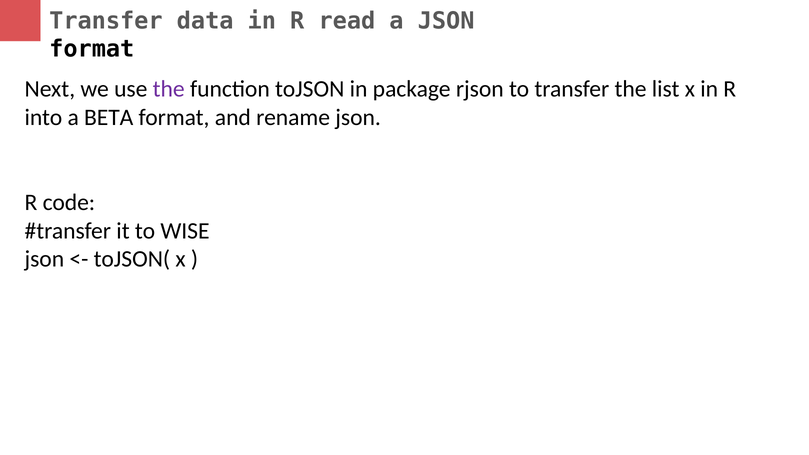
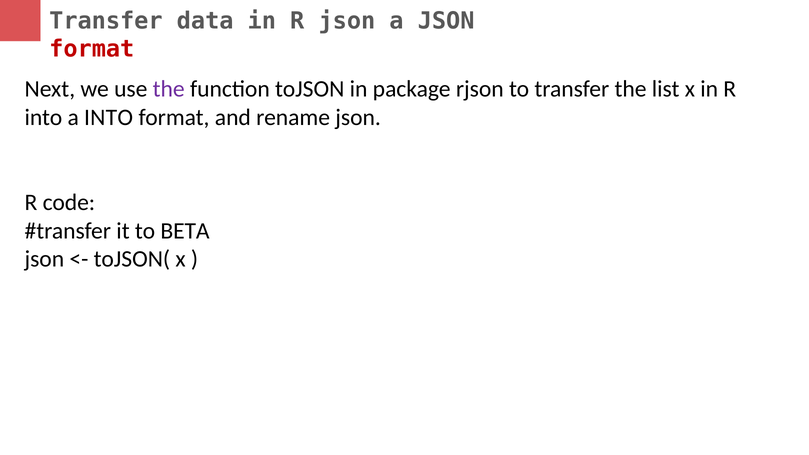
R read: read -> json (347, 21)
format colour: black -> red (92, 49)
a BETA: BETA -> INTO (109, 117)
WISE: WISE -> BETA (185, 231)
